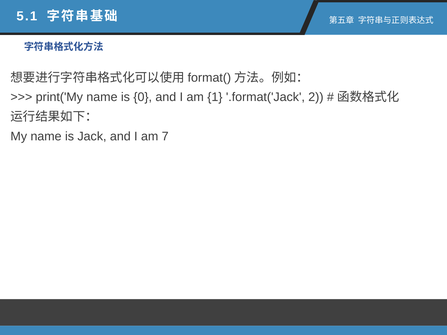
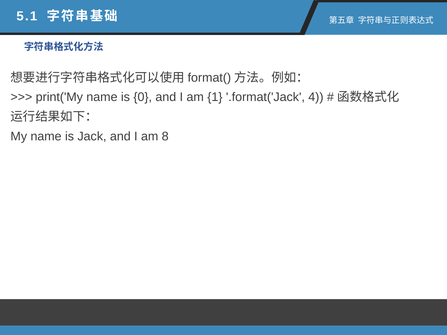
2: 2 -> 4 (316, 97)
7: 7 -> 8 (165, 137)
